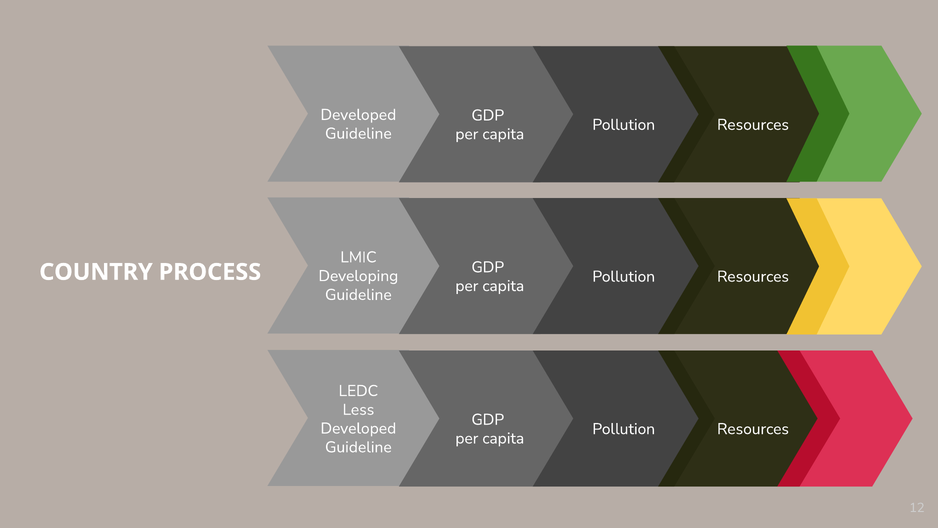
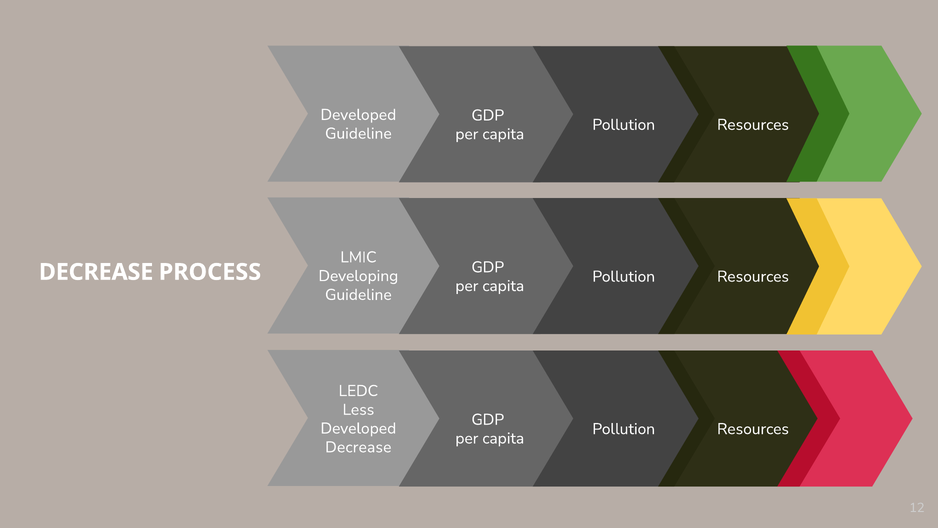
COUNTRY: COUNTRY -> DECREASE (96, 272)
Guideline: Guideline -> Decrease (358, 447)
